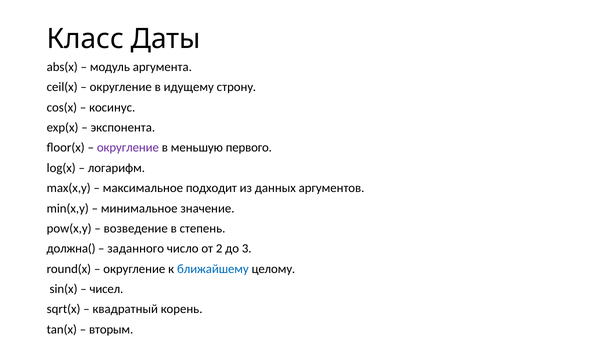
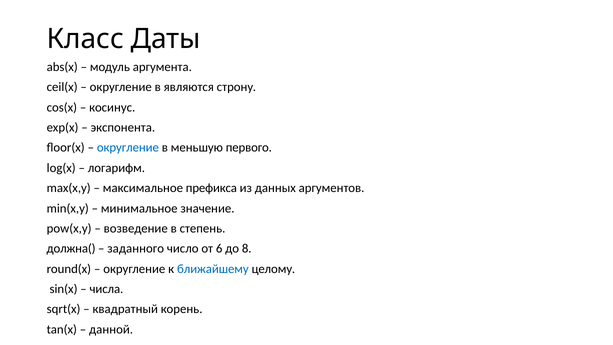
идущему: идущему -> являются (189, 87)
округление colour: purple -> blue (128, 148)
подходит: подходит -> префикса (211, 188)
2: 2 -> 6 (219, 249)
3: 3 -> 8 (247, 249)
чисел: чисел -> числа (106, 289)
вторым: вторым -> данной (111, 329)
